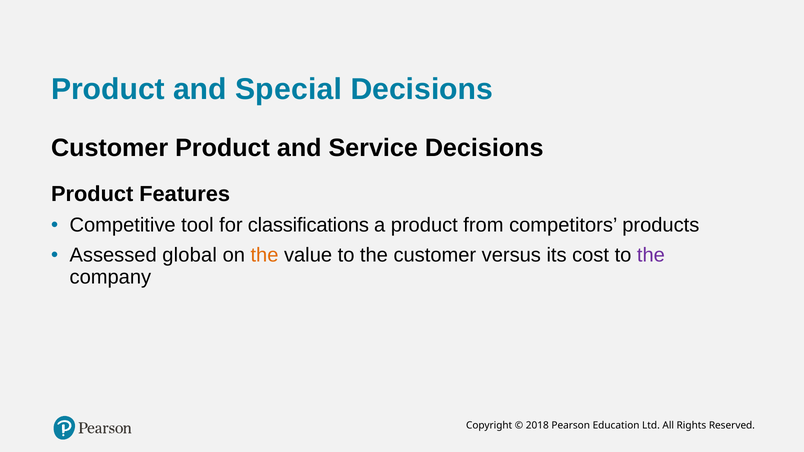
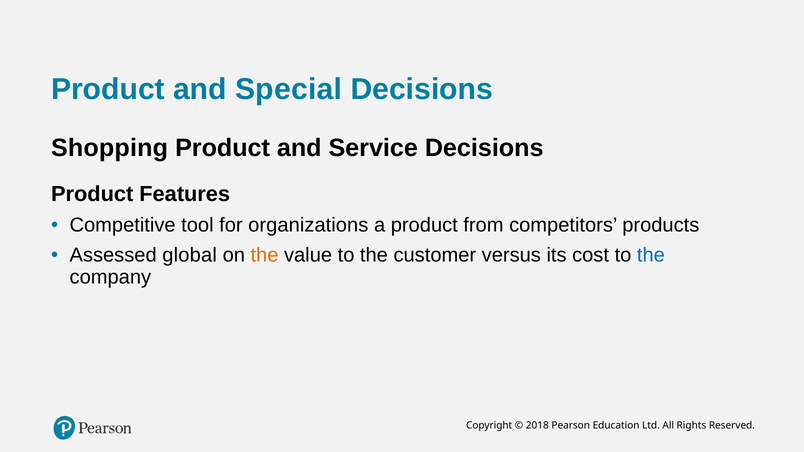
Customer: Customer -> Shopping (110, 148)
classifications: classifications -> organizations (308, 225)
the colour: purple -> blue (651, 256)
